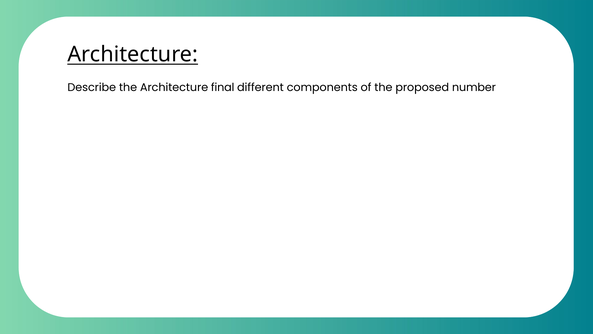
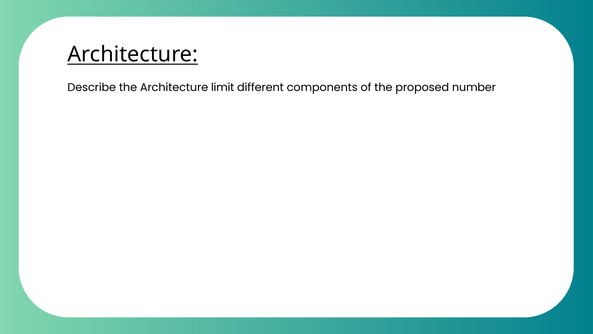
final: final -> limit (223, 87)
